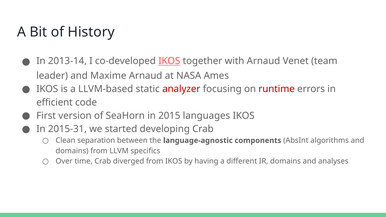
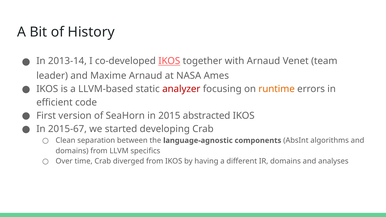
runtime colour: red -> orange (277, 89)
languages: languages -> abstracted (207, 116)
2015-31: 2015-31 -> 2015-67 (67, 129)
